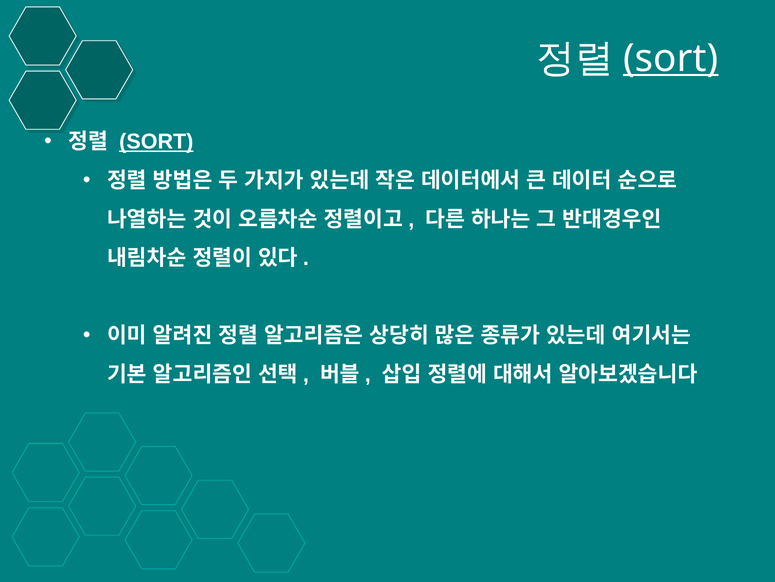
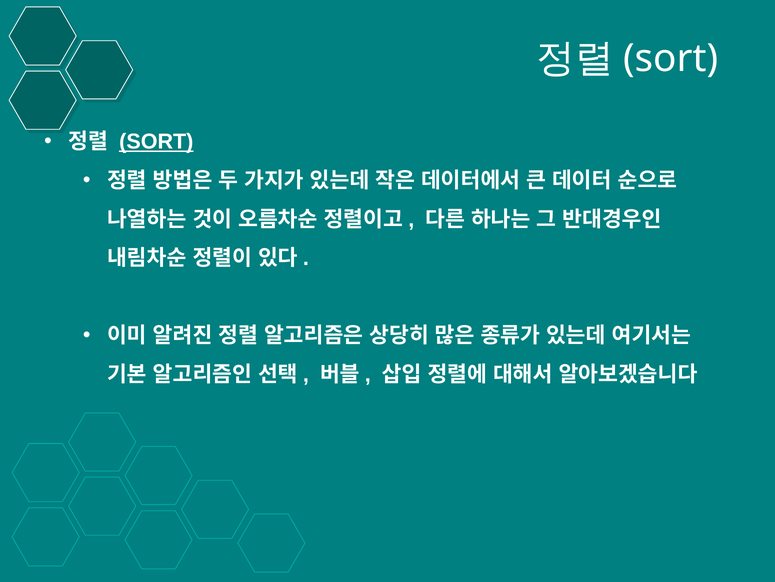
sort underline: present -> none (671, 58)
